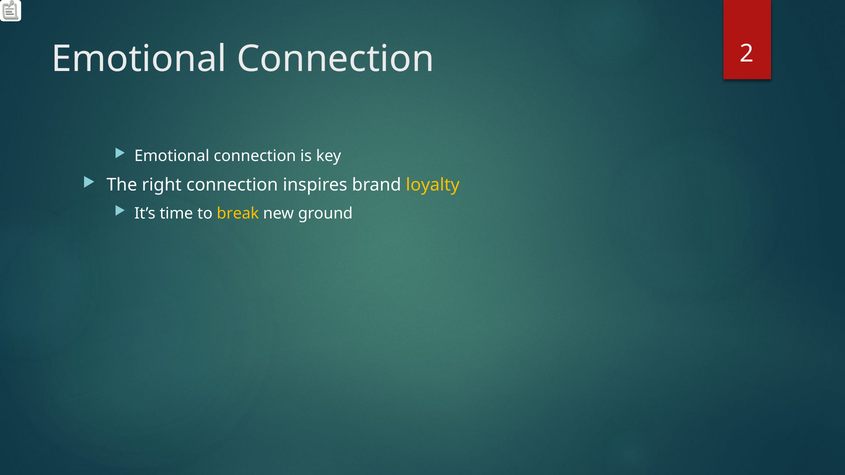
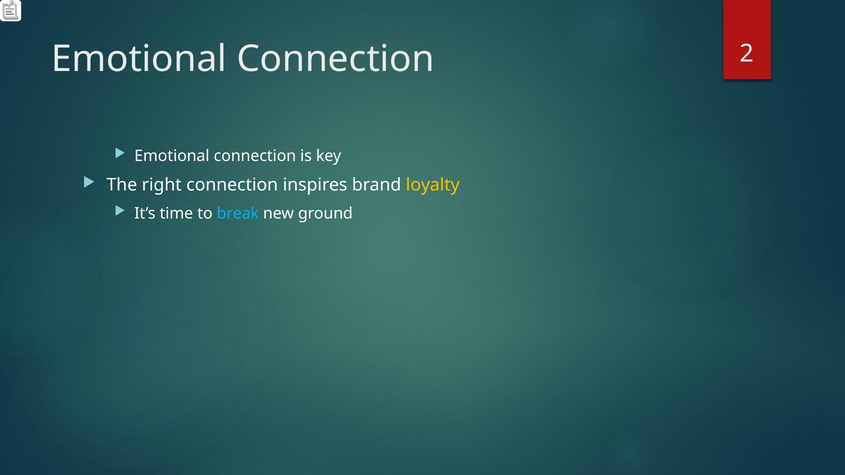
break colour: yellow -> light blue (238, 213)
